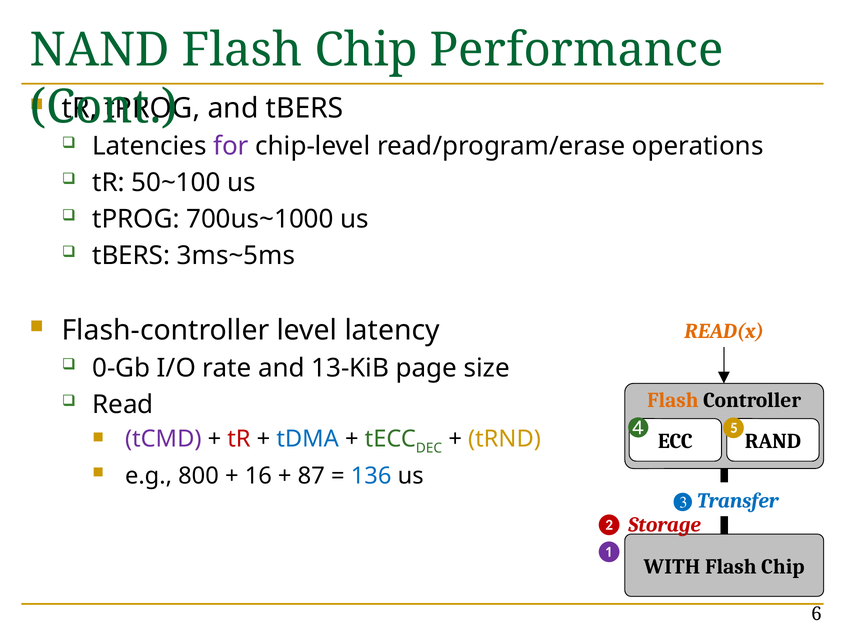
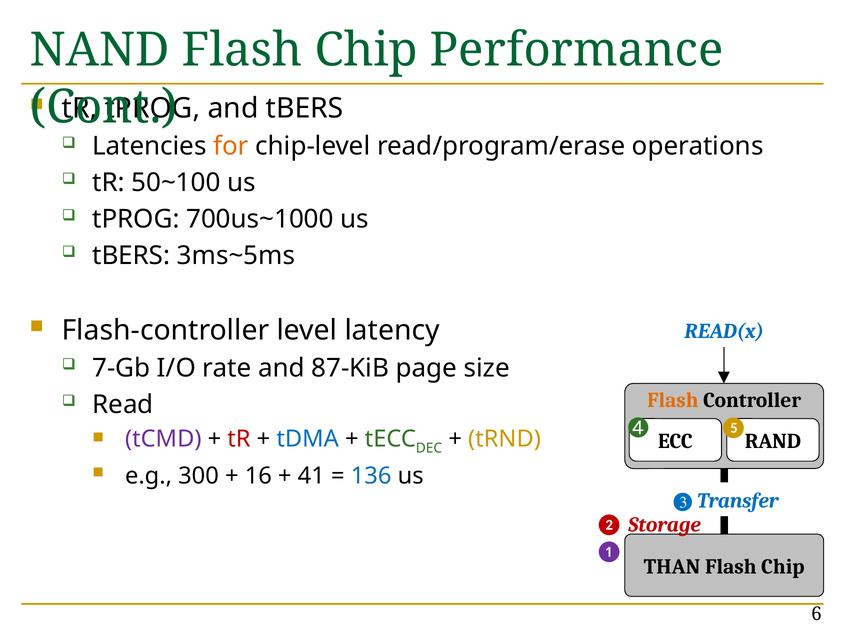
for colour: purple -> orange (231, 146)
READ(x colour: orange -> blue (724, 331)
0-Gb: 0-Gb -> 7-Gb (121, 368)
13-KiB: 13-KiB -> 87-KiB (350, 368)
800: 800 -> 300 (198, 476)
87: 87 -> 41 (311, 476)
WITH: WITH -> THAN (672, 567)
